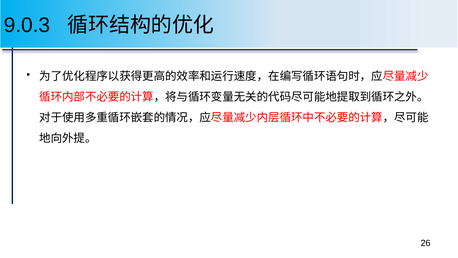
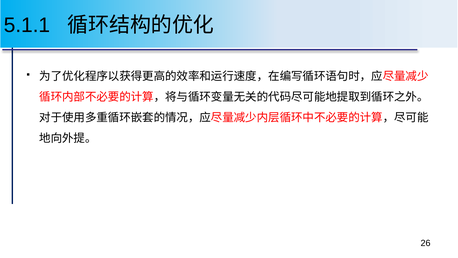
9.0.3: 9.0.3 -> 5.1.1 (27, 25)
